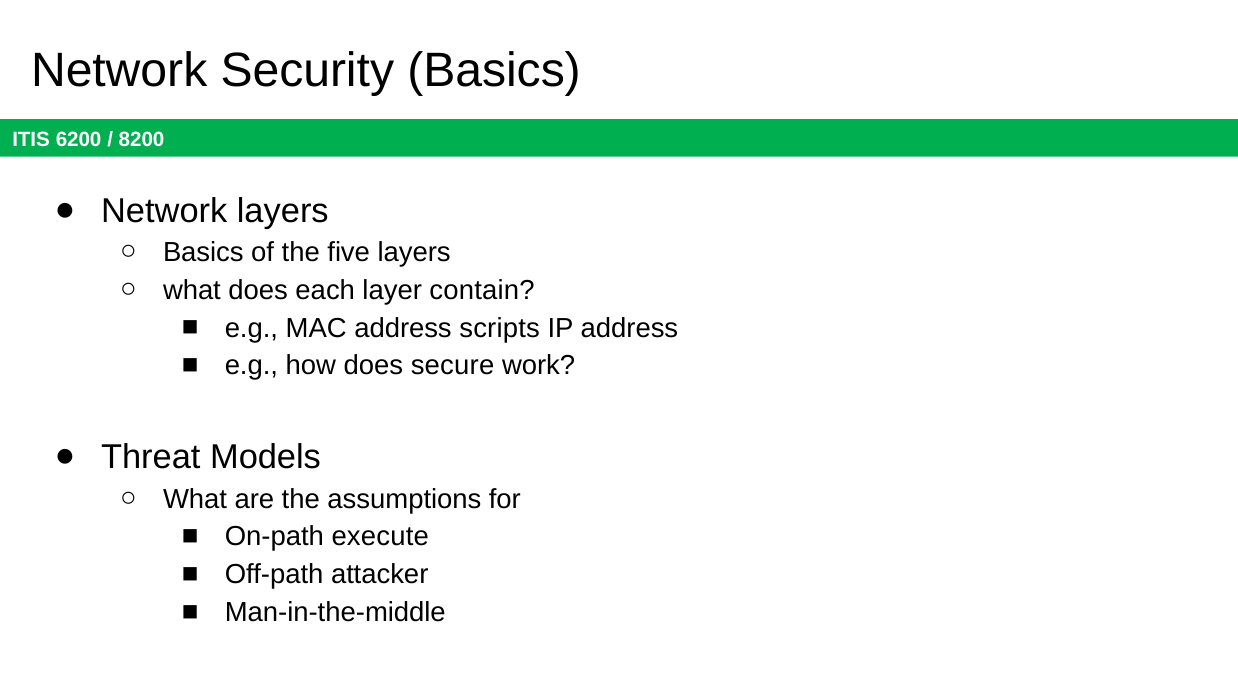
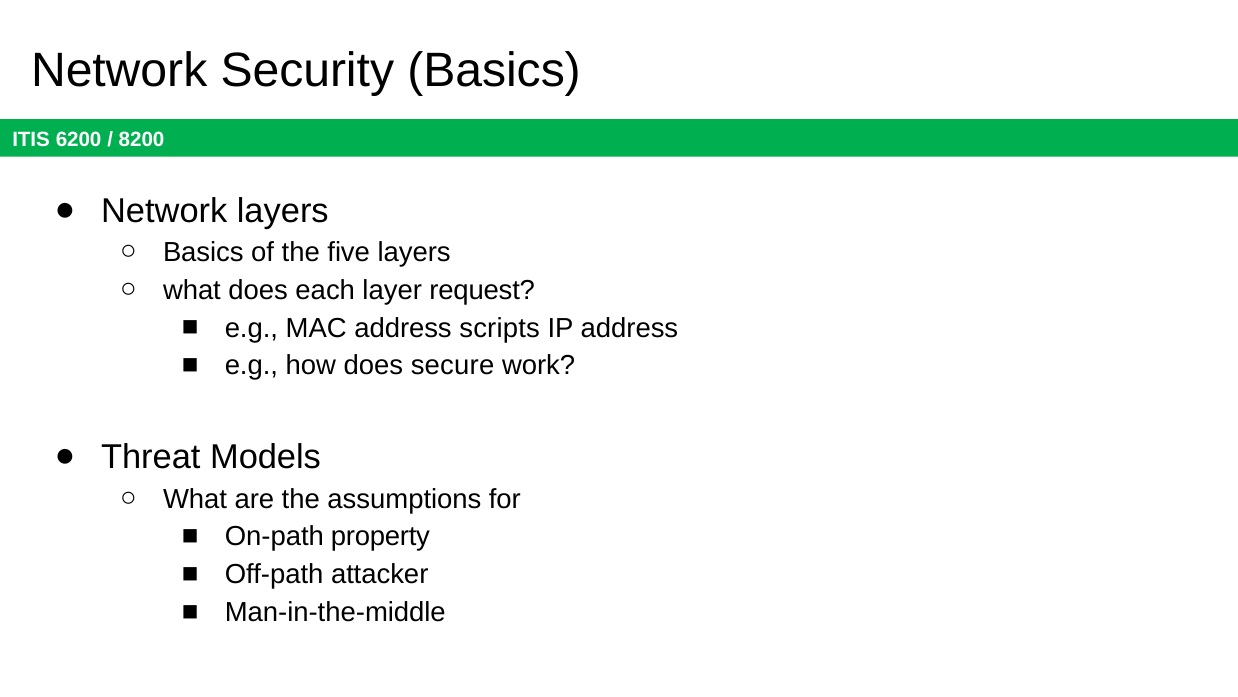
contain: contain -> request (482, 290)
execute: execute -> property (380, 536)
